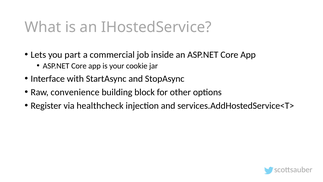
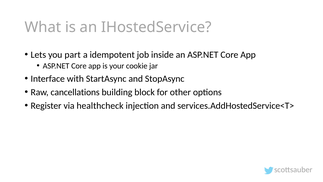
commercial: commercial -> idempotent (112, 55)
convenience: convenience -> cancellations (75, 92)
